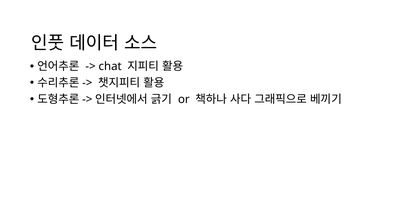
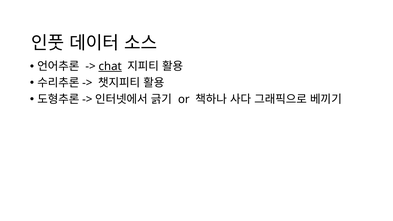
chat underline: none -> present (110, 66)
